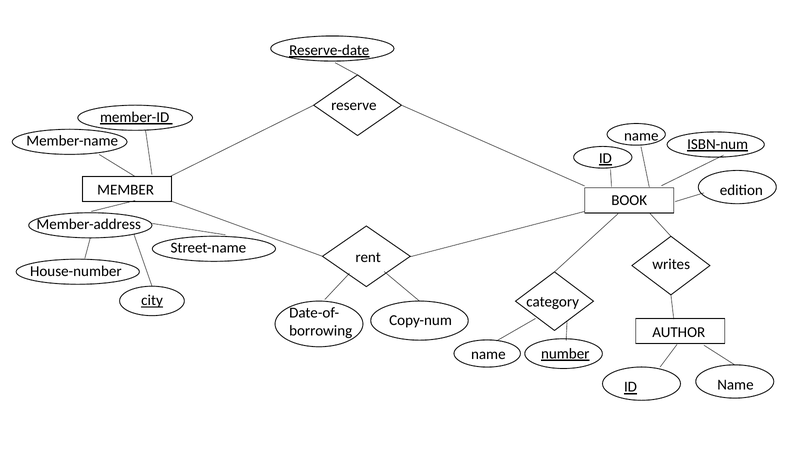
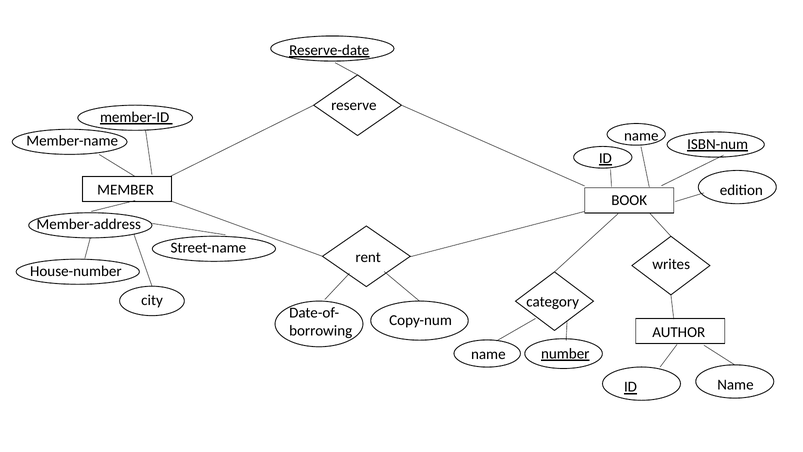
city underline: present -> none (152, 300)
